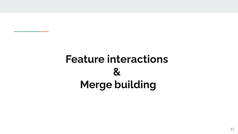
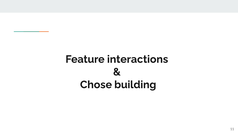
Merge: Merge -> Chose (96, 85)
